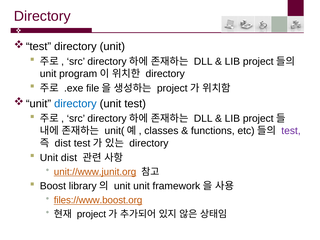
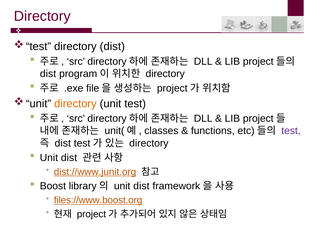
unit: unit -> dist (112, 46)
unit: unit -> dist (48, 74)
directory colour: blue -> orange (75, 104)
unit://www.junit.org: unit://www.junit.org -> dist://www.junit.org (95, 172)
unit: unit -> dist (141, 186)
